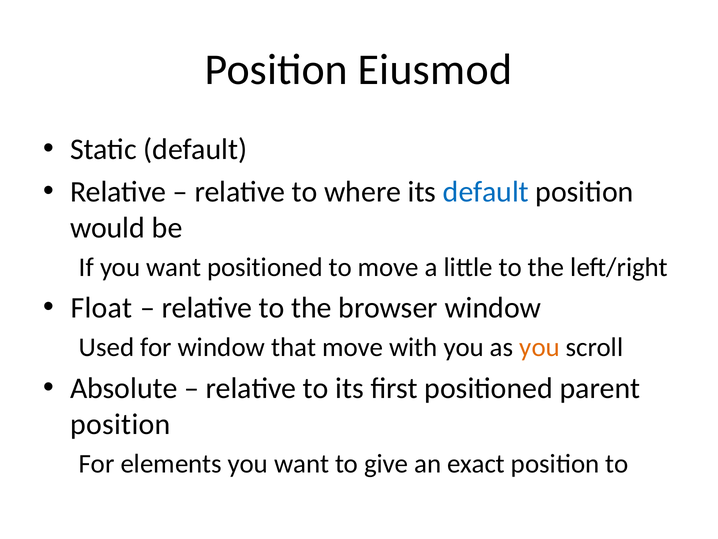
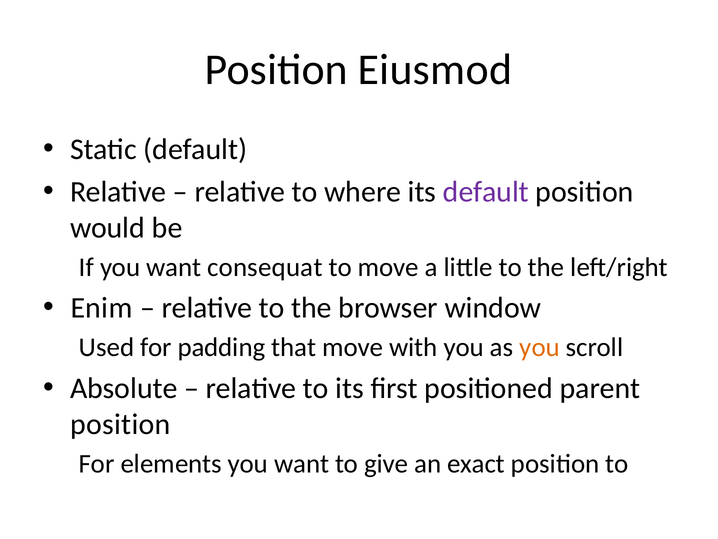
default colour: blue -> purple (486, 192)
want positioned: positioned -> consequat (265, 267)
Float: Float -> Enim (101, 308)
for window: window -> padding (221, 347)
